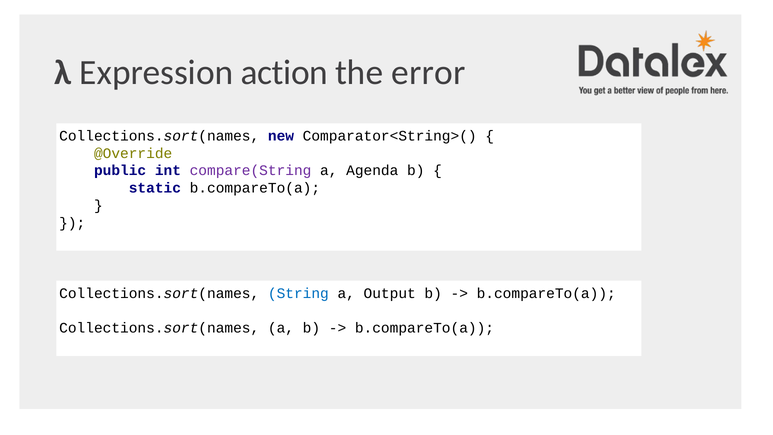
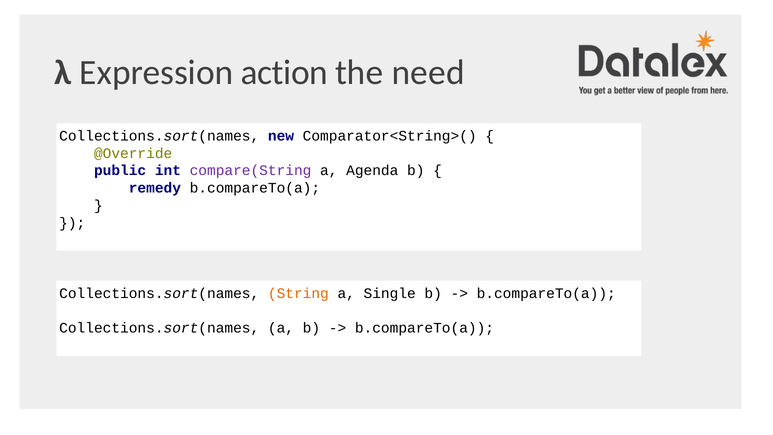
error: error -> need (428, 73)
static: static -> remedy (155, 188)
String colour: blue -> orange (298, 293)
Output: Output -> Single (390, 293)
